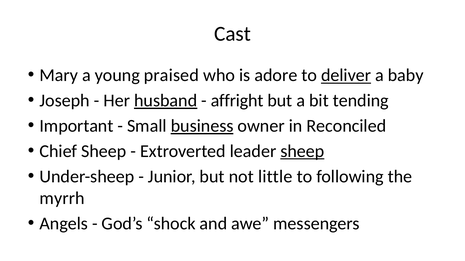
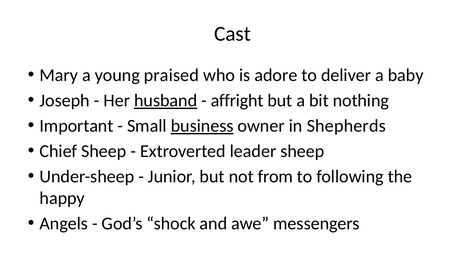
deliver underline: present -> none (346, 75)
tending: tending -> nothing (361, 101)
Reconciled: Reconciled -> Shepherds (346, 126)
sheep underline: present -> none (302, 151)
little: little -> from (275, 177)
myrrh: myrrh -> happy (62, 199)
